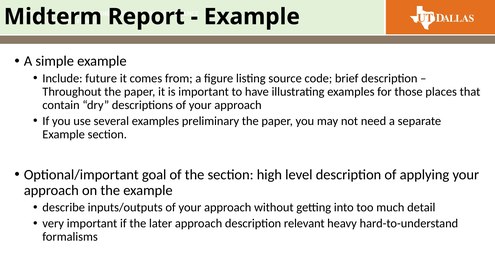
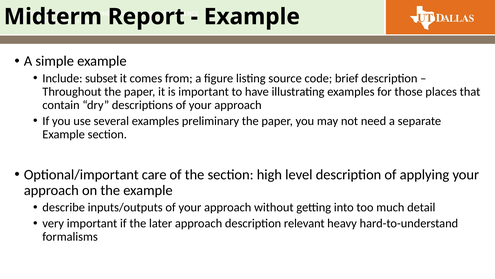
future: future -> subset (101, 78)
goal: goal -> care (154, 174)
